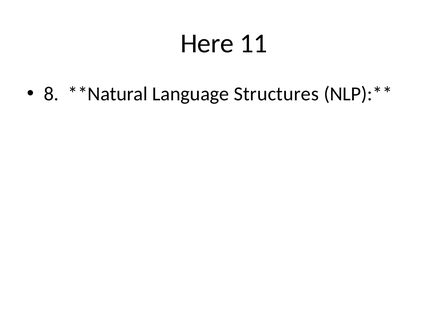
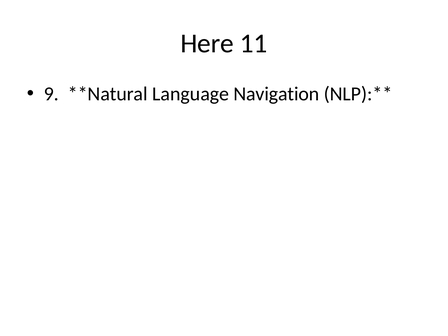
8: 8 -> 9 (51, 94)
Structures: Structures -> Navigation (276, 94)
